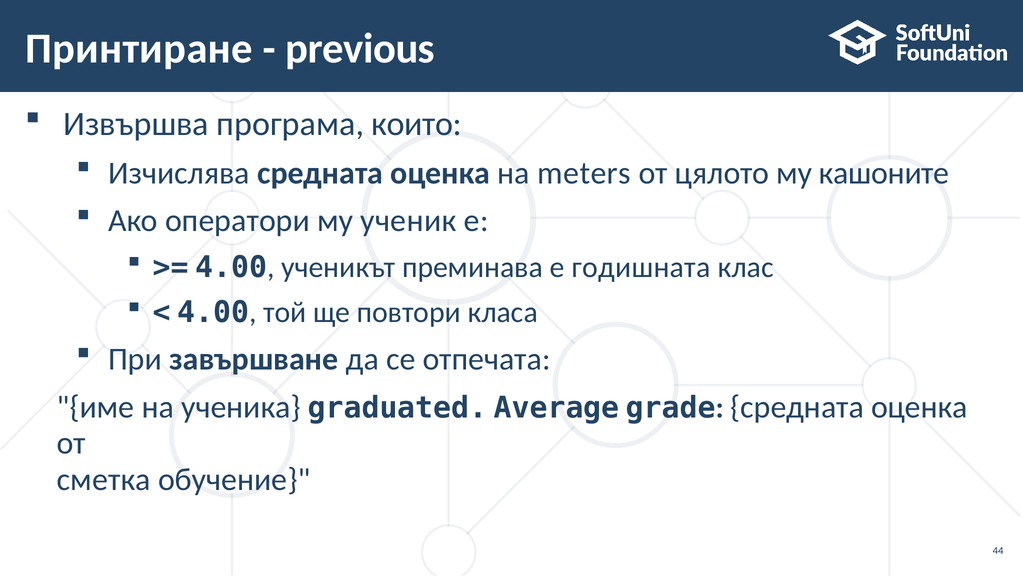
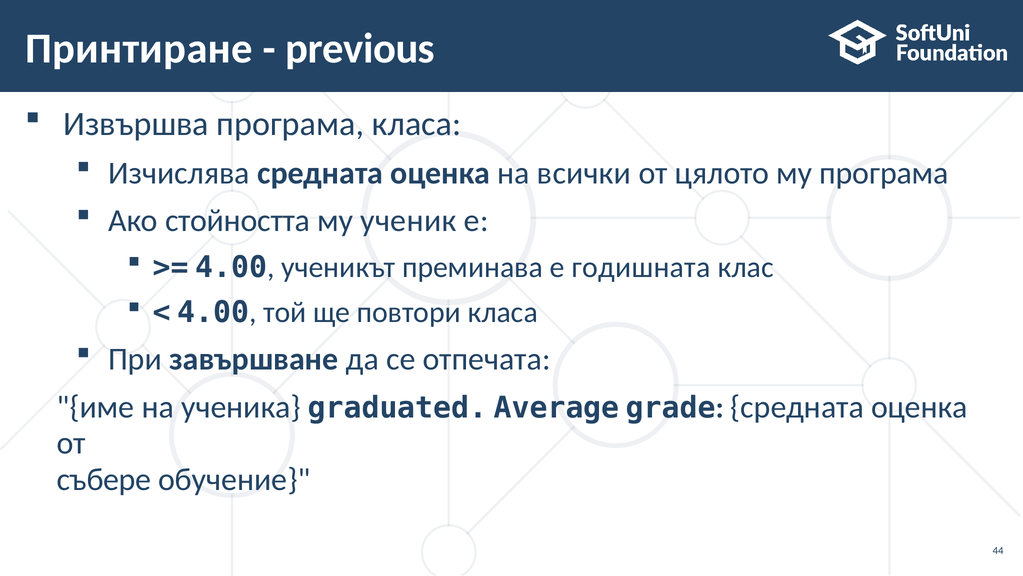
програма които: които -> класа (417, 124)
meters: meters -> всички (584, 173)
му кашоните: кашоните -> програма (884, 173)
оператори: оператори -> стойността (238, 221)
сметка: сметка -> събере (104, 479)
